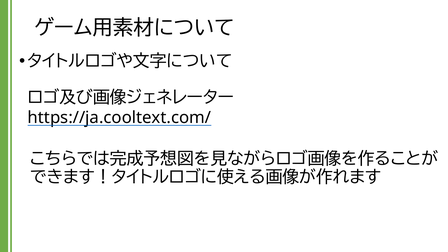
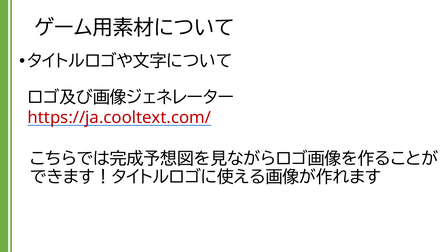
https://ja.cooltext.com/ colour: black -> red (119, 118)
